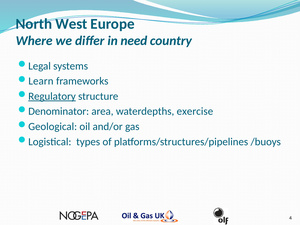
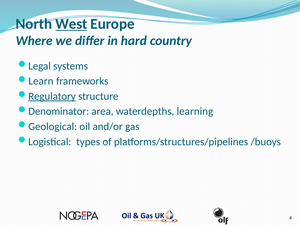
West underline: none -> present (71, 24)
need: need -> hard (134, 41)
exercise: exercise -> learning (195, 111)
